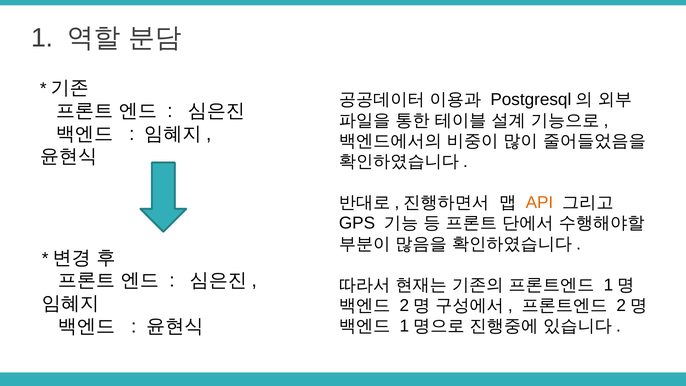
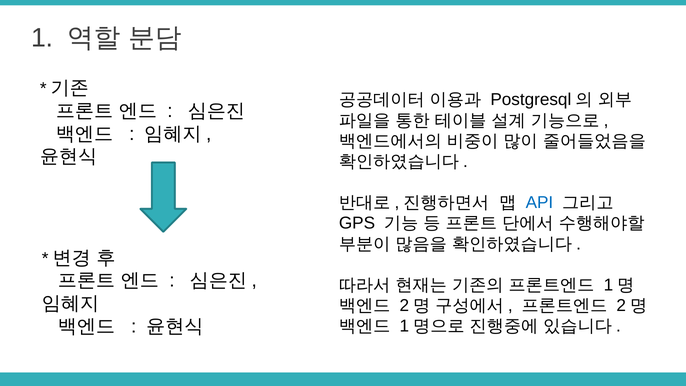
API colour: orange -> blue (539, 203)
